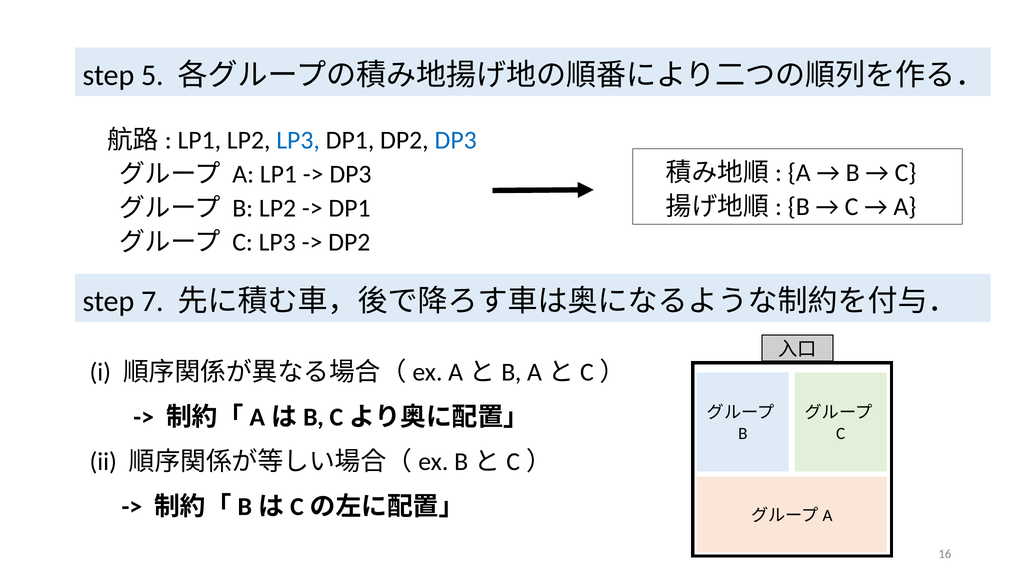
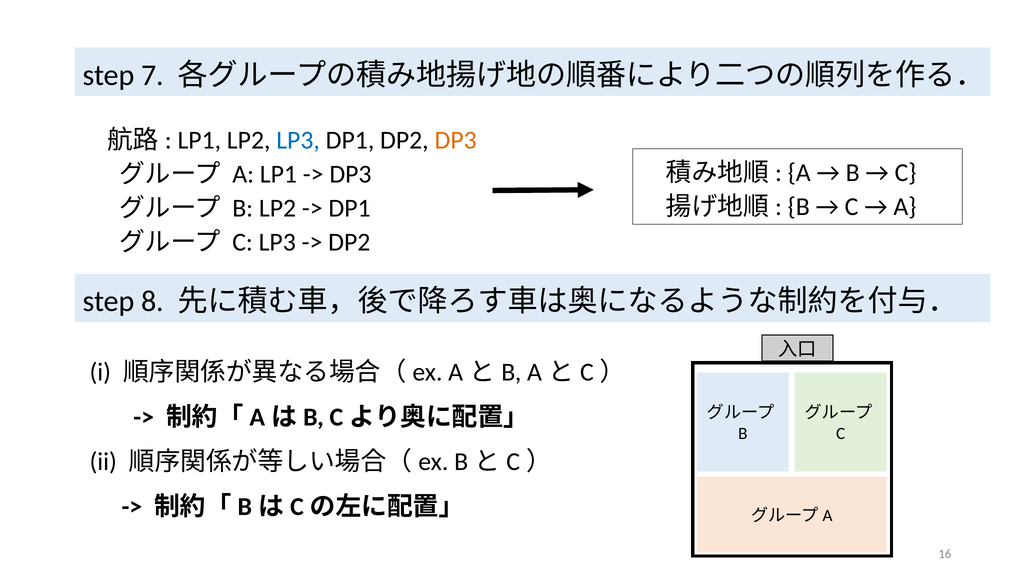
5: 5 -> 7 (153, 75)
DP3 colour: blue -> orange (456, 140)
7: 7 -> 8 (153, 301)
